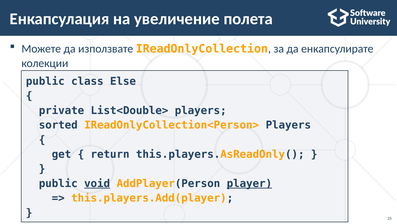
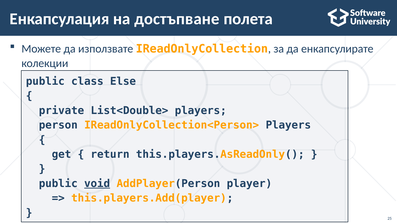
увеличение: увеличение -> достъпване (177, 19)
sorted: sorted -> person (58, 125)
player underline: present -> none (249, 183)
